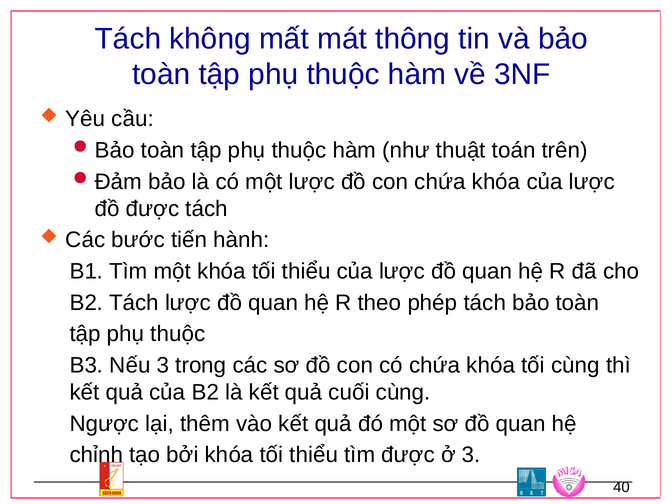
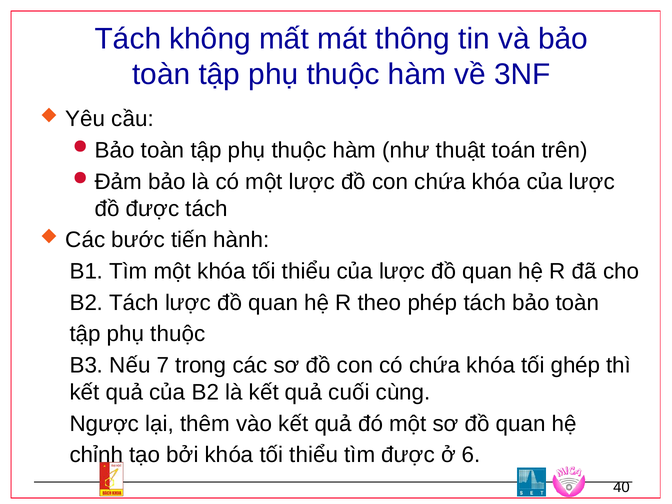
Nếu 3: 3 -> 7 (163, 365)
tối cùng: cùng -> ghép (575, 365)
ở 3: 3 -> 6 (471, 455)
